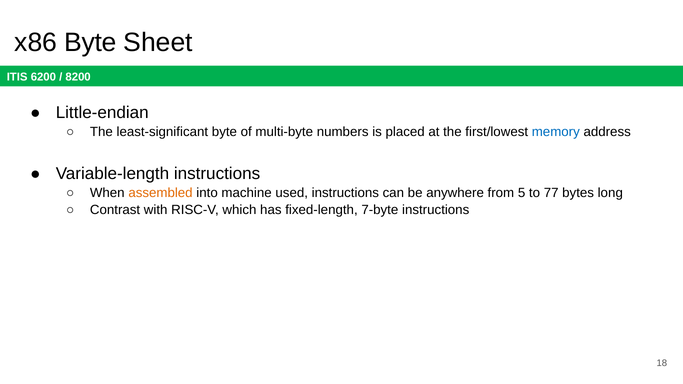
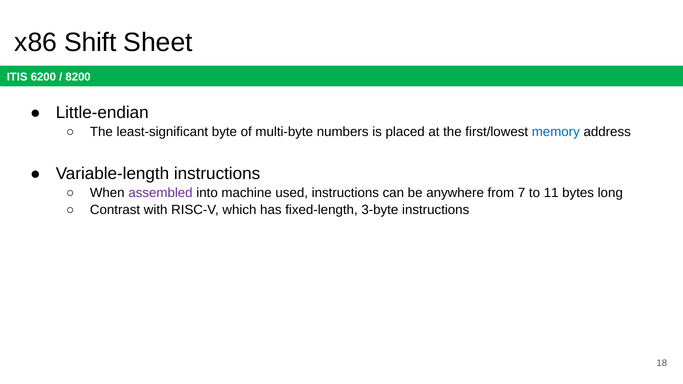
x86 Byte: Byte -> Shift (90, 42)
assembled colour: orange -> purple (160, 193)
5: 5 -> 7 (522, 193)
77: 77 -> 11 (551, 193)
7-byte: 7-byte -> 3-byte (380, 210)
